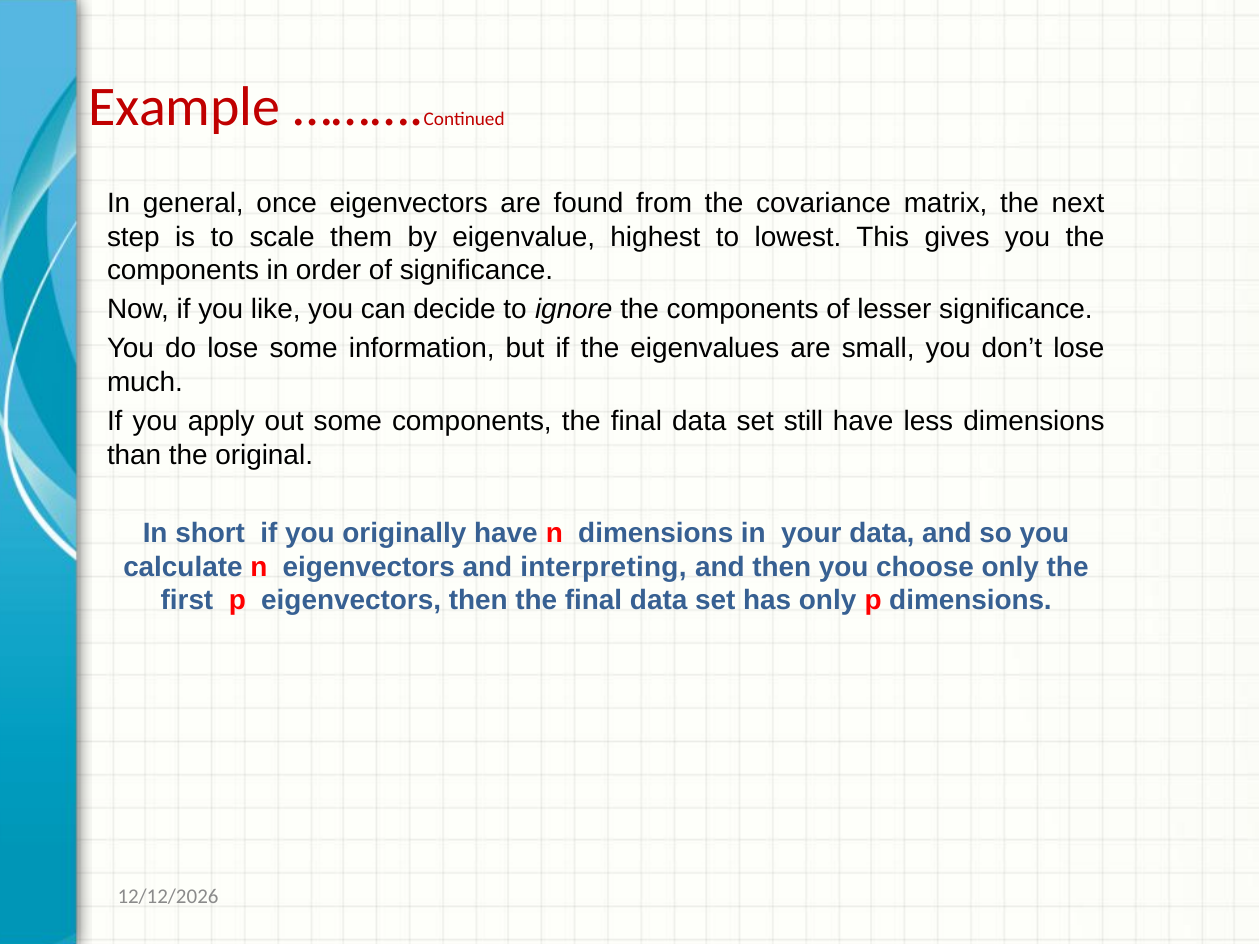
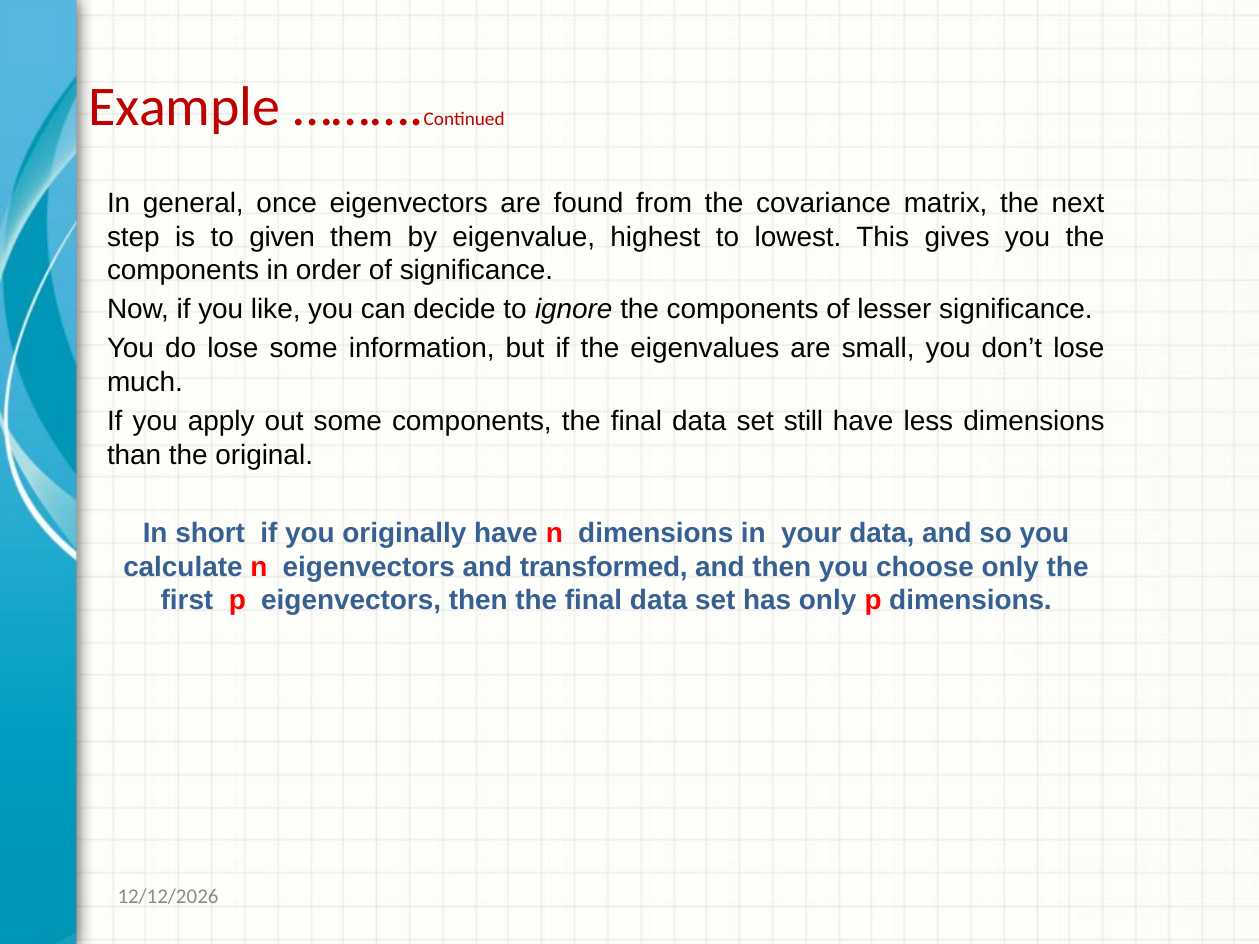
scale: scale -> given (282, 237)
interpreting: interpreting -> transformed (604, 567)
